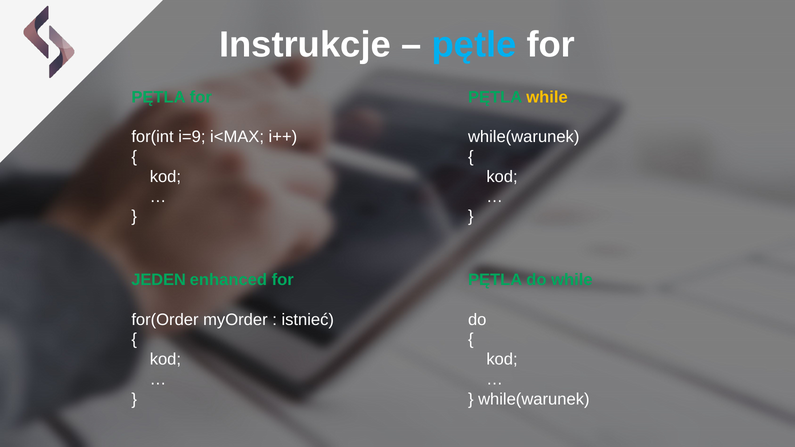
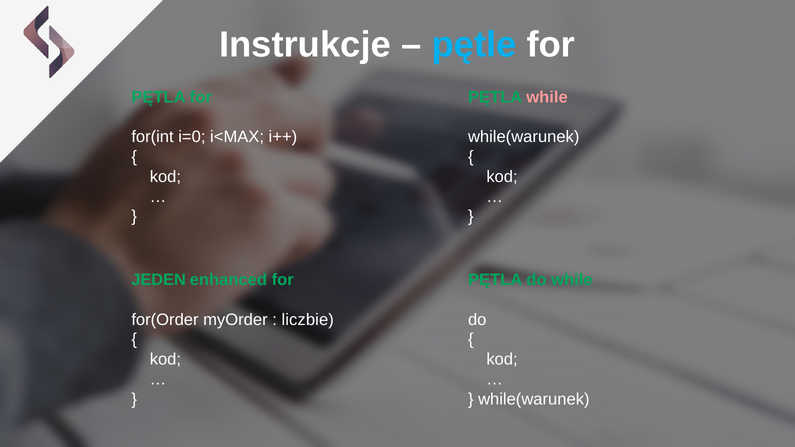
while colour: yellow -> pink (547, 97)
i=9: i=9 -> i=0 (192, 137)
istnieć: istnieć -> liczbie (308, 320)
